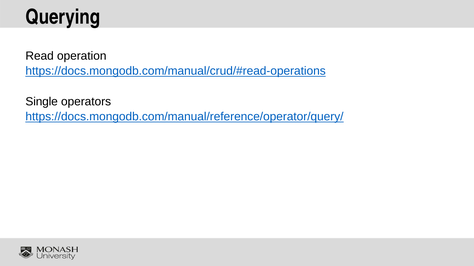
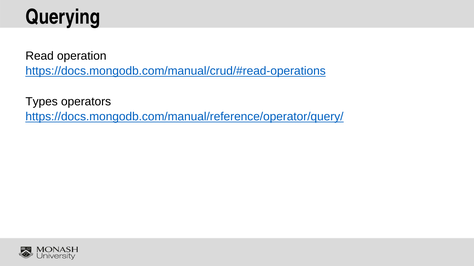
Single: Single -> Types (42, 102)
